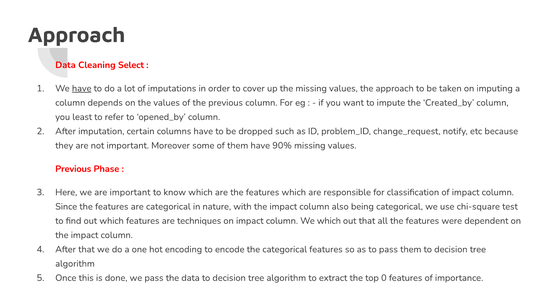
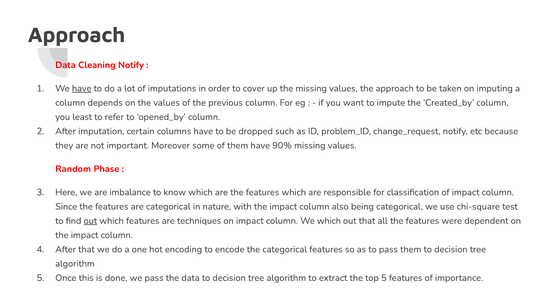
Cleaning Select: Select -> Notify (131, 65)
Previous: Previous -> Random (73, 169)
are important: important -> imbalance (130, 192)
out underline: none -> present (90, 221)
top 0: 0 -> 5 (384, 278)
